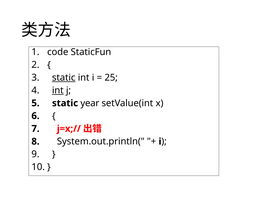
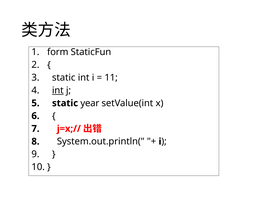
code: code -> form (58, 52)
static underline: present -> none (64, 77)
25: 25 -> 11 (111, 77)
